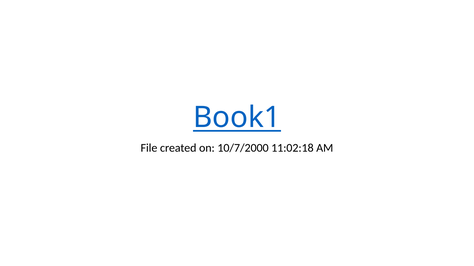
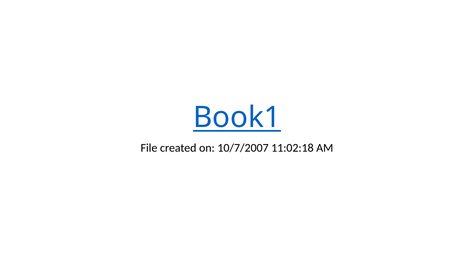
10/7/2000: 10/7/2000 -> 10/7/2007 (243, 148)
